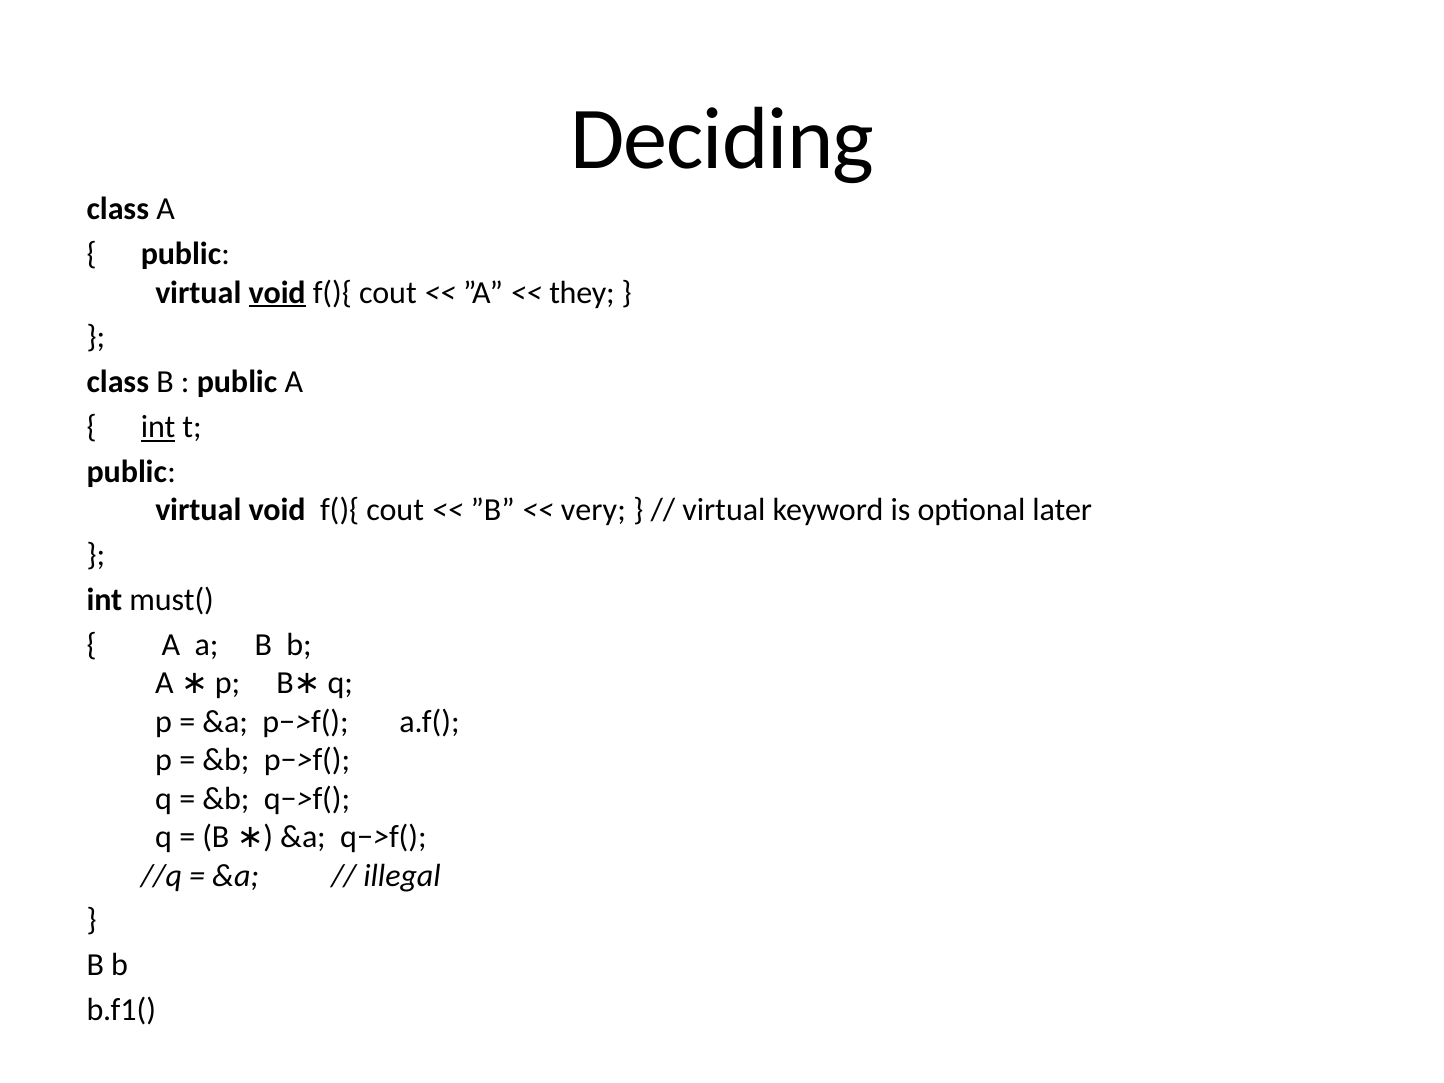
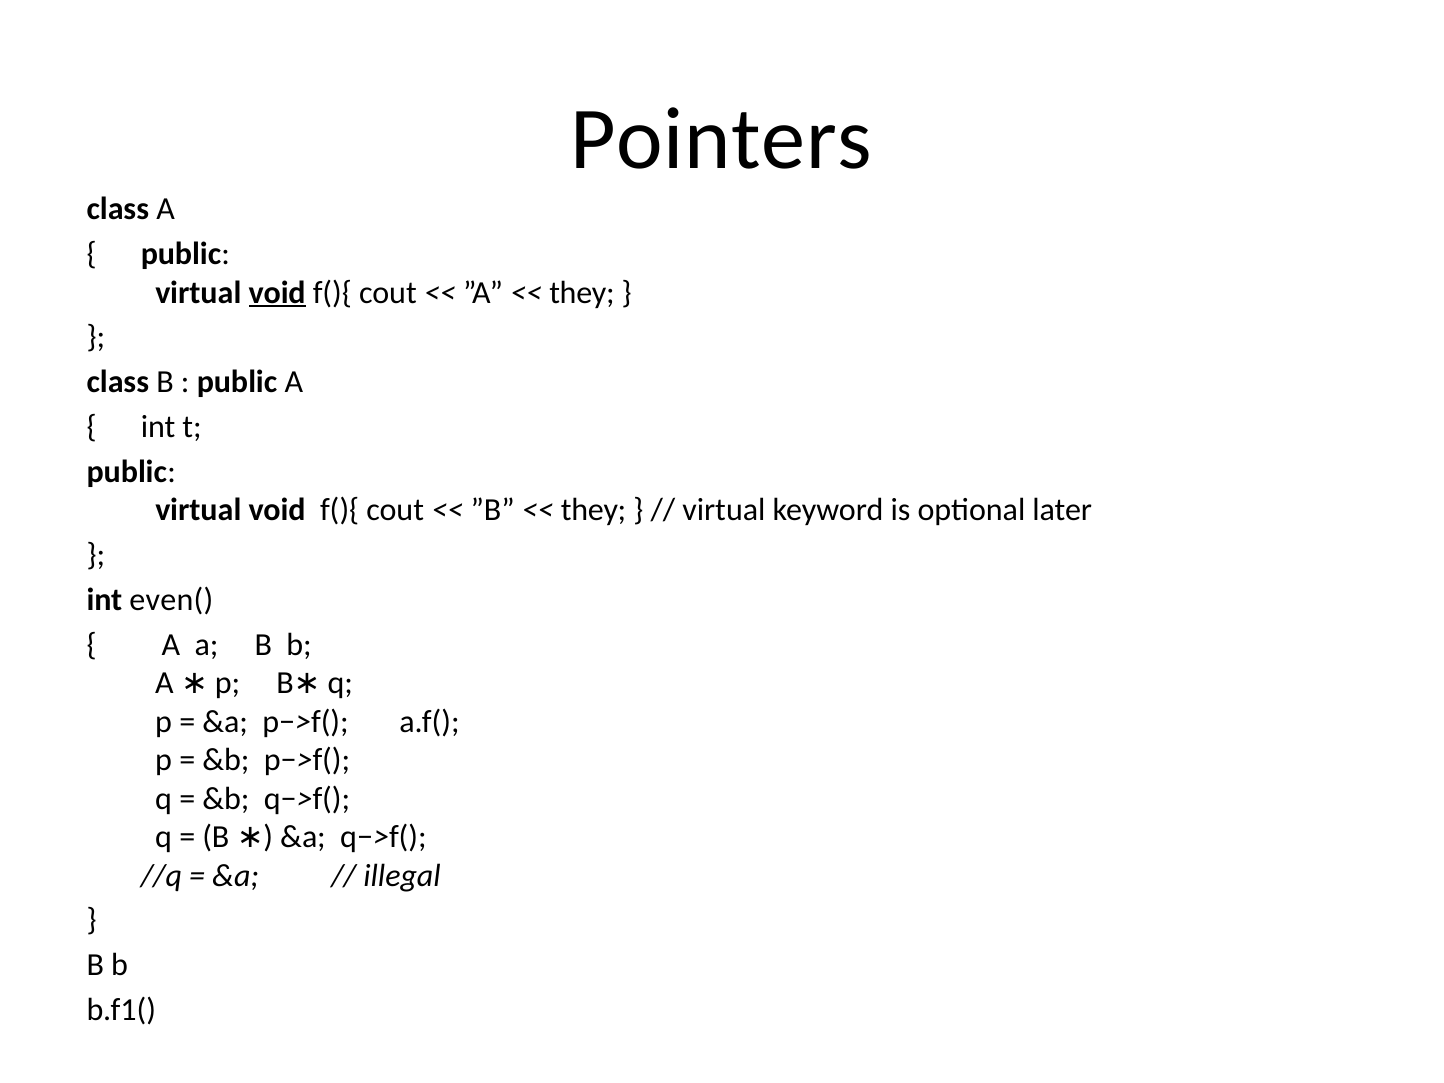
Deciding: Deciding -> Pointers (721, 140)
int underline: present -> none (158, 427)
very: very -> they (594, 510)
must(: must( -> even( (171, 600)
